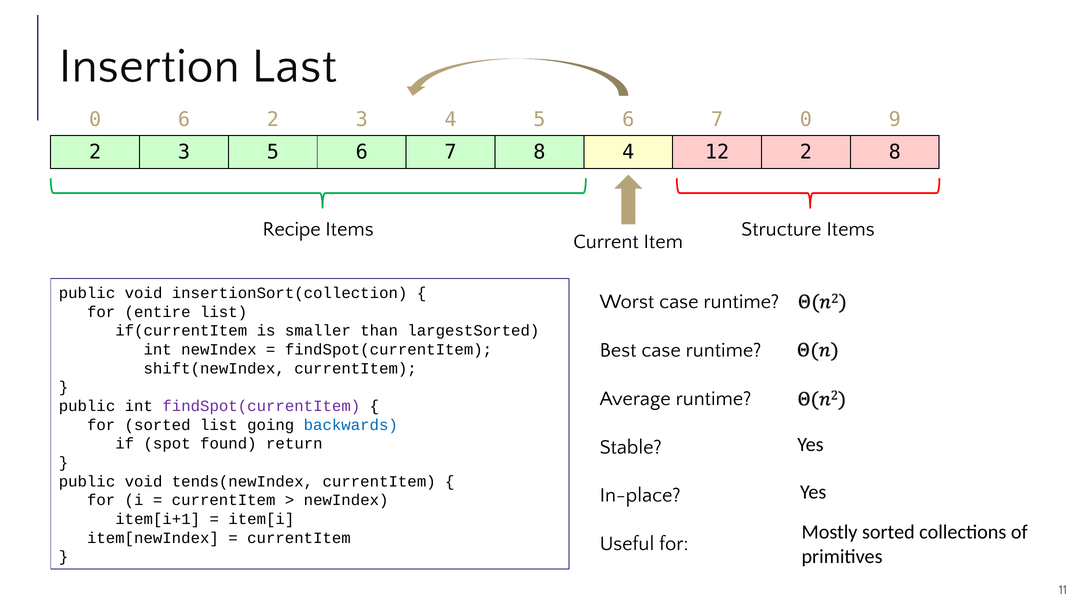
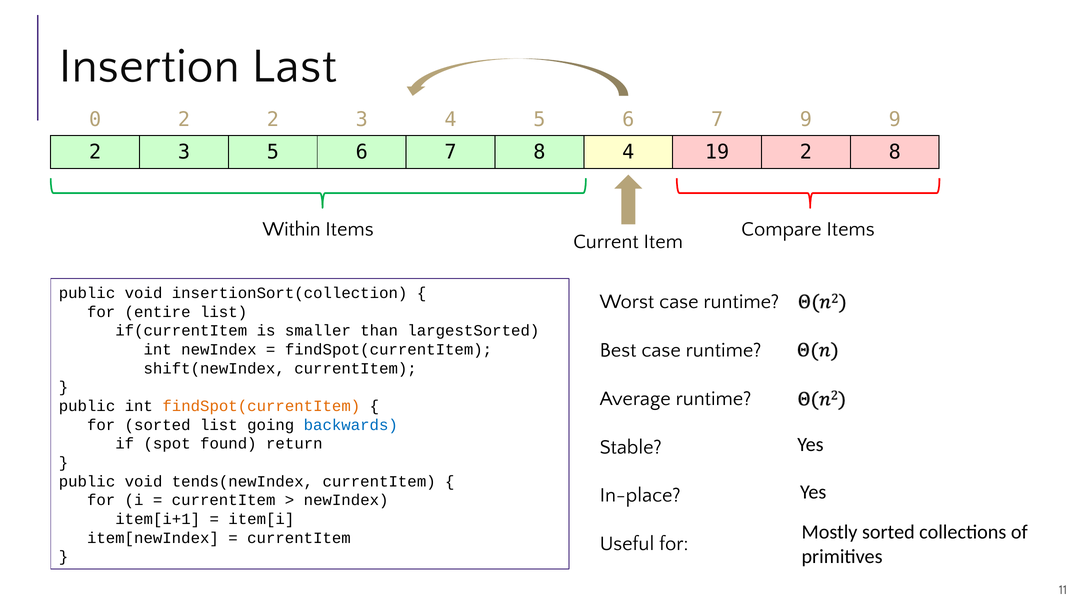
0 6: 6 -> 2 (184, 119)
7 0: 0 -> 9 (806, 119)
12: 12 -> 19 (717, 152)
Recipe: Recipe -> Within (292, 229)
Structure: Structure -> Compare (781, 229)
findSpot(currentItem colour: purple -> orange (261, 406)
